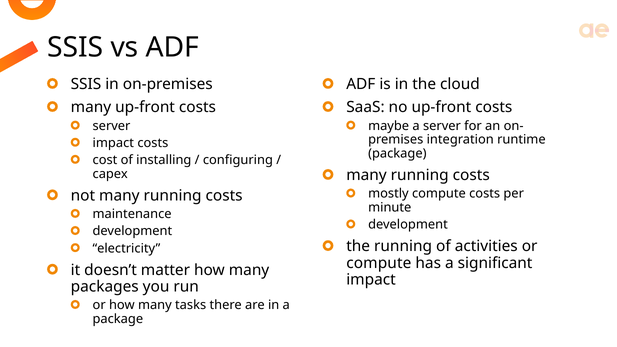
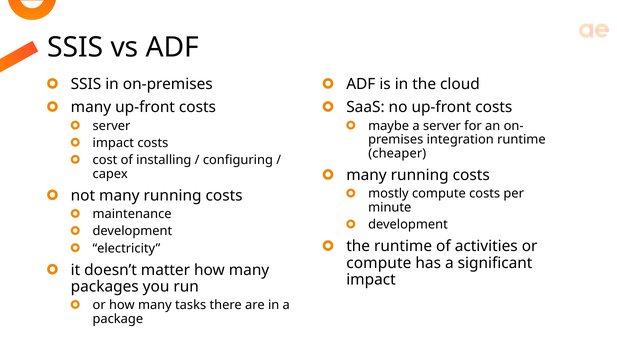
package: package -> cheaper (397, 154)
the running: running -> runtime (403, 246)
